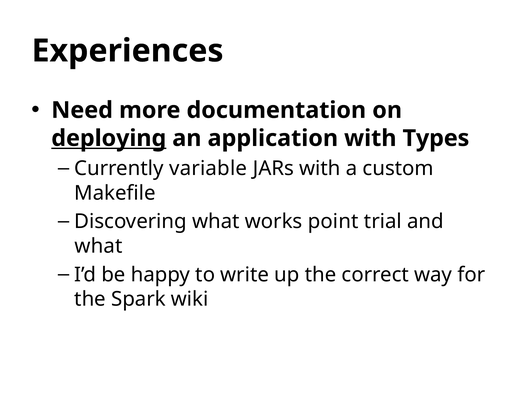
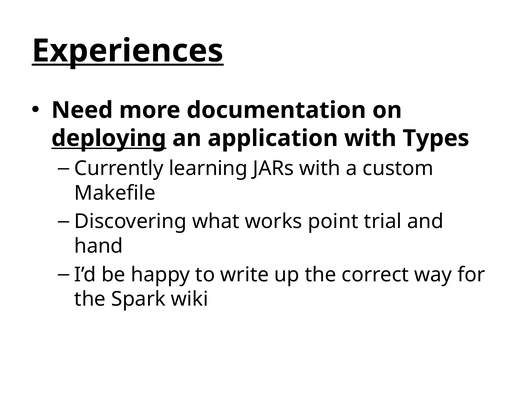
Experiences underline: none -> present (128, 51)
variable: variable -> learning (208, 169)
what: what -> hand (99, 246)
